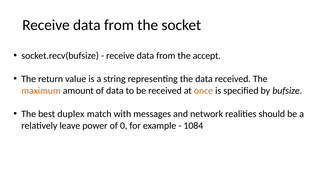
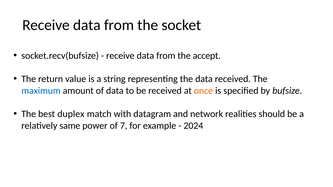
maximum colour: orange -> blue (41, 91)
messages: messages -> datagram (152, 114)
leave: leave -> same (70, 126)
0: 0 -> 7 (124, 126)
1084: 1084 -> 2024 (193, 126)
